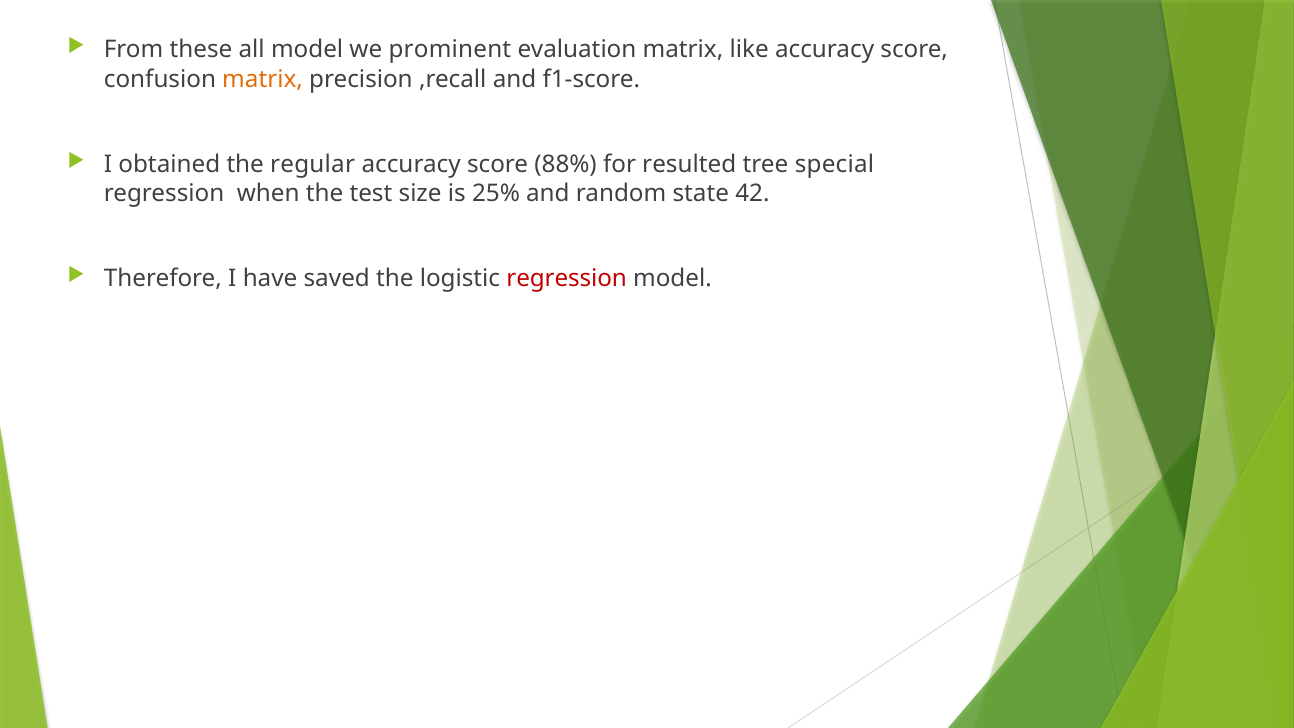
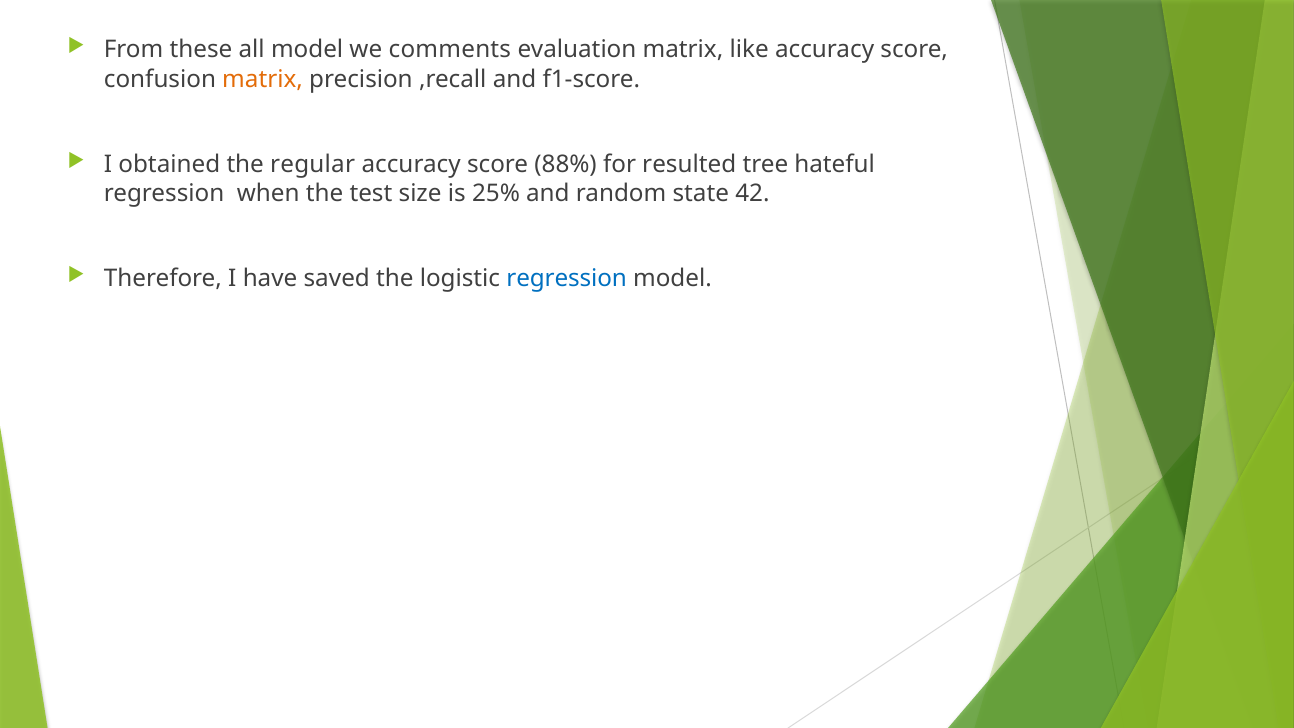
prominent: prominent -> comments (450, 50)
special: special -> hateful (835, 164)
regression colour: red -> blue (567, 279)
